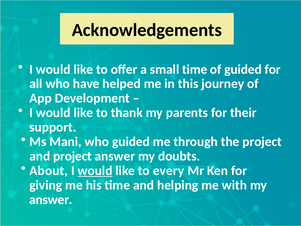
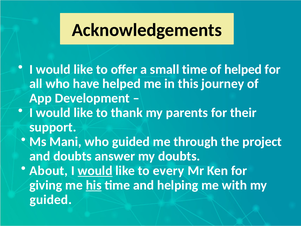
of guided: guided -> helped (243, 69)
and project: project -> doubts (72, 156)
his underline: none -> present (94, 185)
answer: answer -> guided (51, 199)
